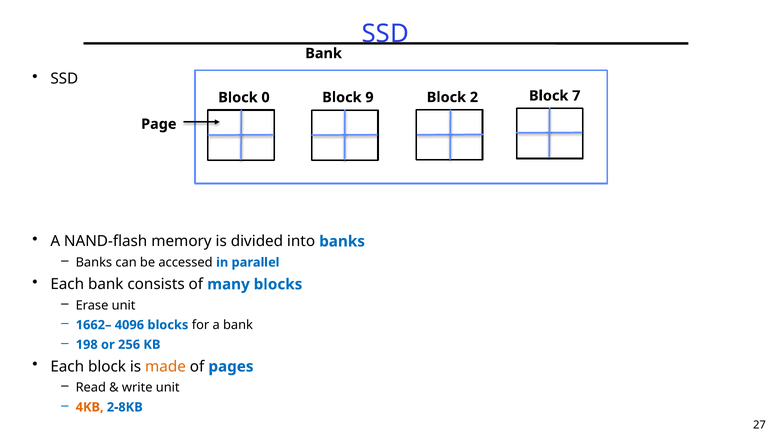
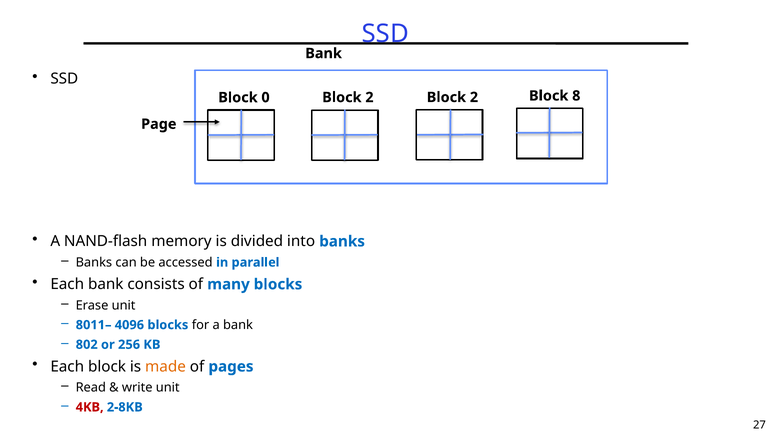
0 Block 9: 9 -> 2 (369, 97)
7: 7 -> 8 (576, 96)
1662–: 1662– -> 8011– (94, 325)
198: 198 -> 802 (87, 345)
4KB colour: orange -> red (90, 407)
